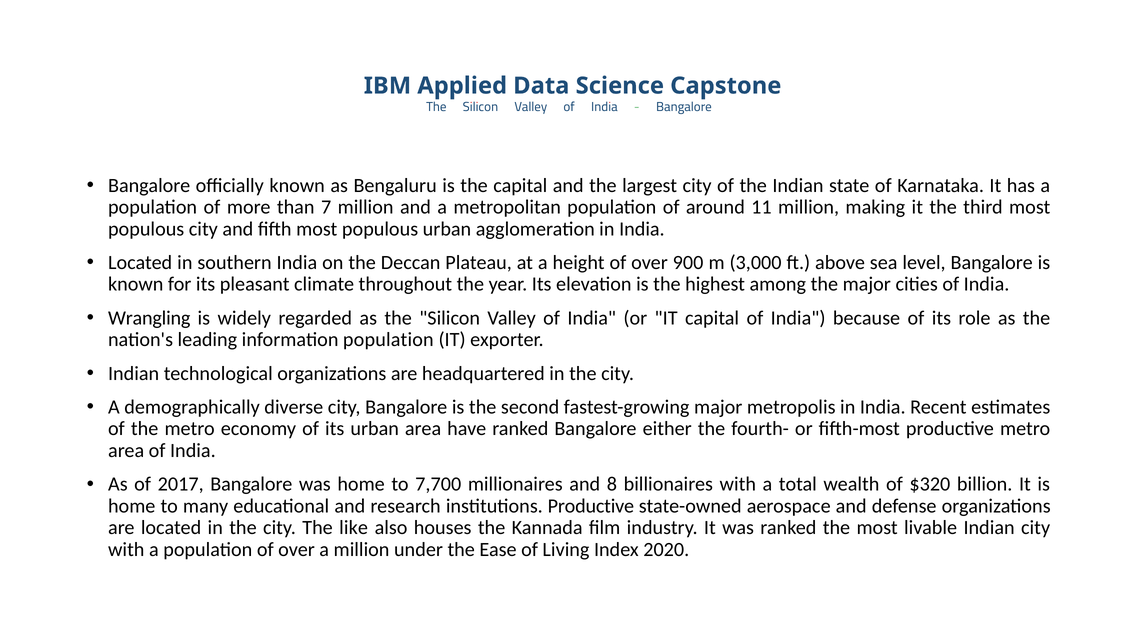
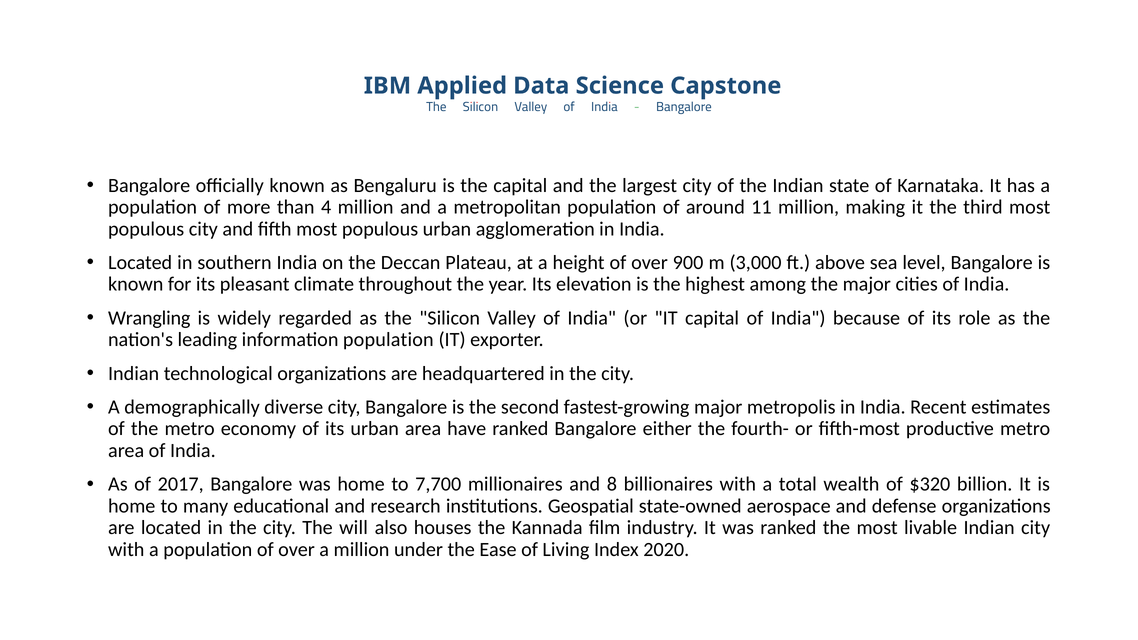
7: 7 -> 4 (326, 207)
institutions Productive: Productive -> Geospatial (591, 506)
like: like -> will (354, 528)
